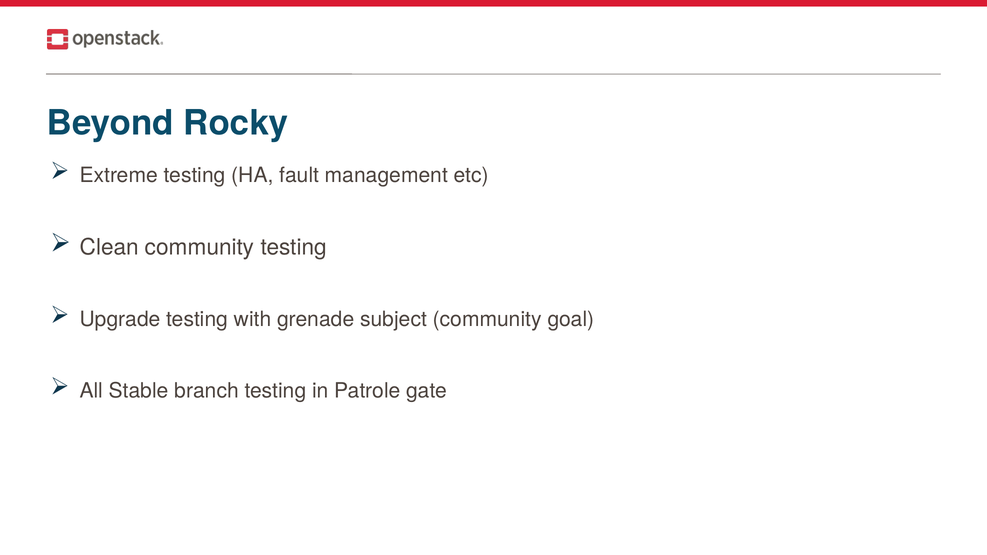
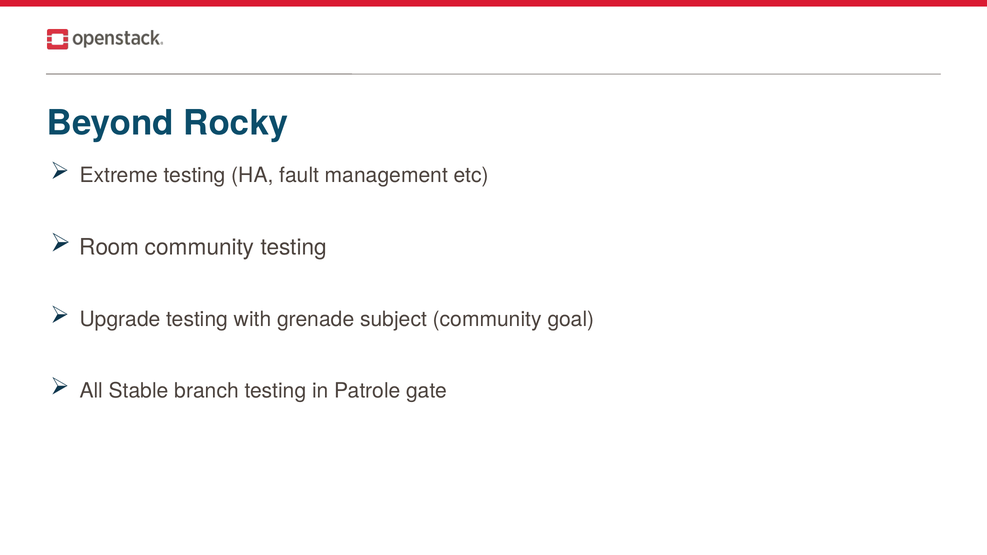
Clean: Clean -> Room (109, 247)
